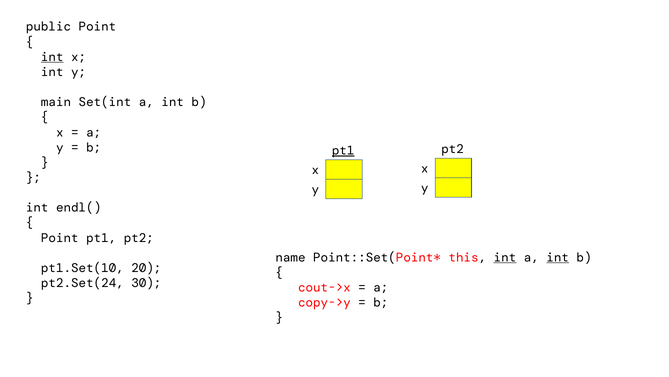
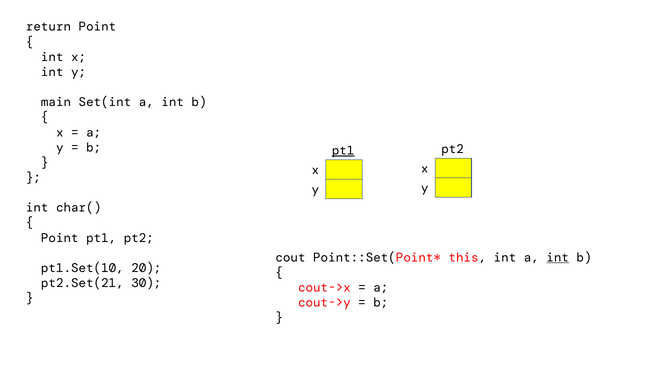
public: public -> return (48, 27)
int underline: present -> none (52, 57)
endl(: endl( -> char( (79, 207)
name: name -> cout (290, 257)
int underline: present -> none (505, 257)
pt2.Set(24: pt2.Set(24 -> pt2.Set(21 (82, 283)
copy->y: copy->y -> cout->y (324, 302)
